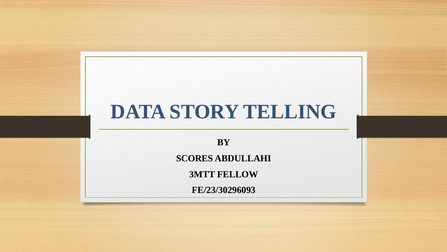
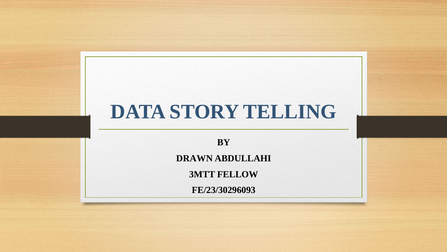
SCORES: SCORES -> DRAWN (194, 158)
